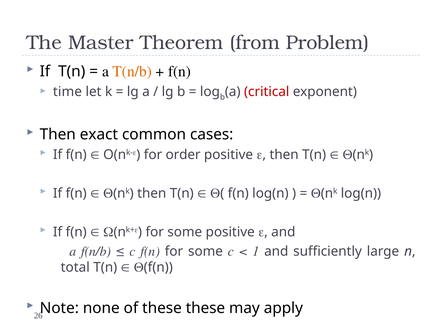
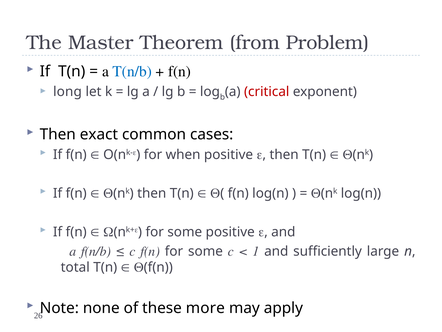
T(n/b colour: orange -> blue (132, 71)
time: time -> long (67, 92)
order: order -> when (183, 155)
these these: these -> more (205, 308)
